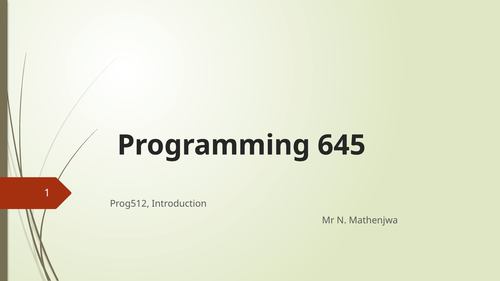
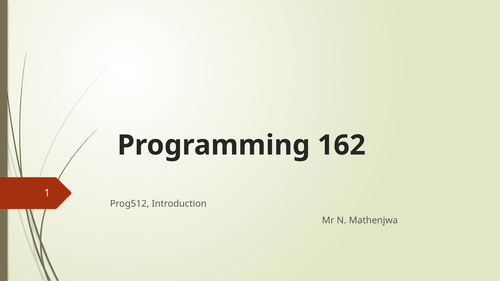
645: 645 -> 162 (342, 145)
